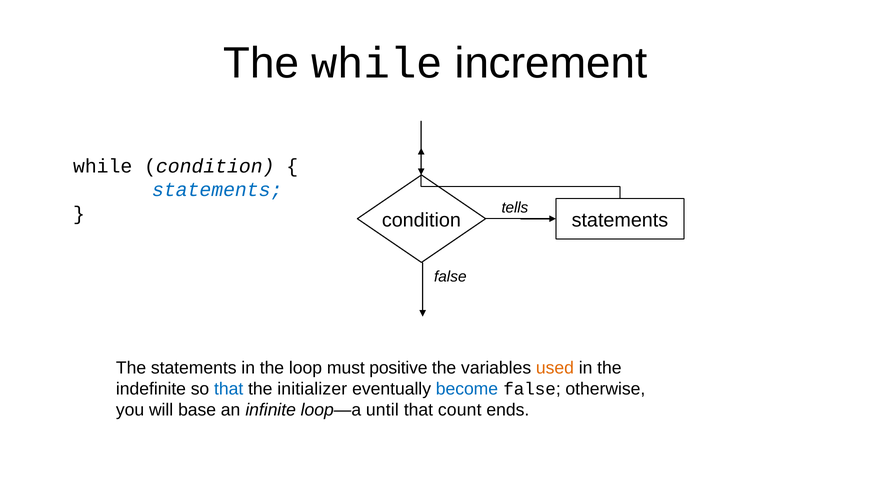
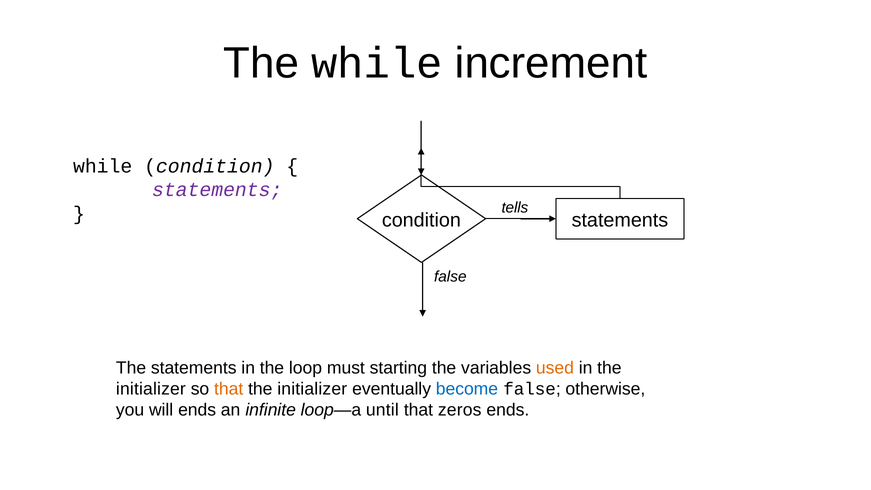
statements colour: blue -> purple (217, 190)
positive: positive -> starting (398, 368)
indefinite: indefinite -> initializer (151, 389)
that colour: blue -> orange (229, 389)
will base: base -> ends (197, 410)
count: count -> zeros (460, 410)
